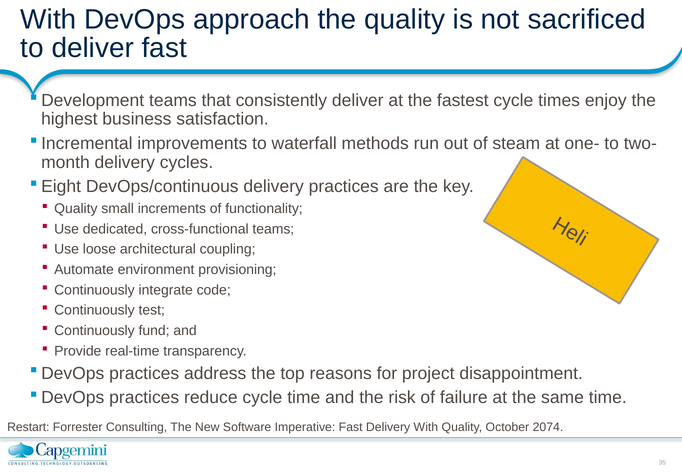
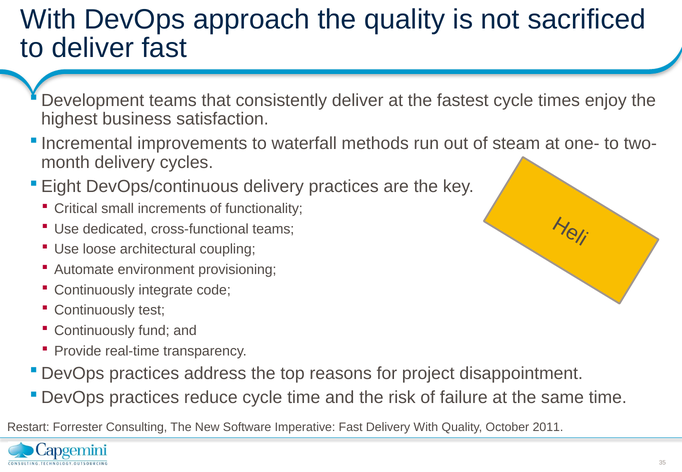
Quality: Quality -> Critical (76, 209)
2074: 2074 -> 2011 (548, 427)
